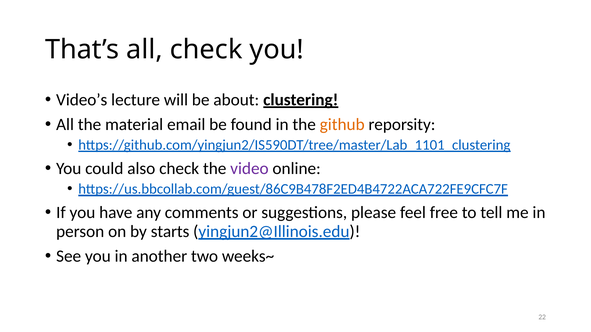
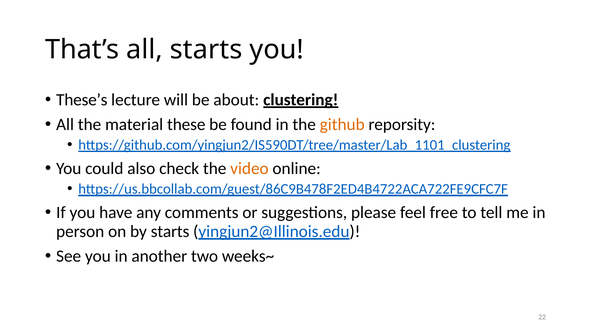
all check: check -> starts (206, 50)
Video’s: Video’s -> These’s (82, 100)
email: email -> these (186, 125)
video colour: purple -> orange (249, 169)
